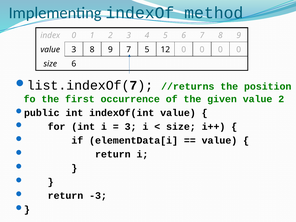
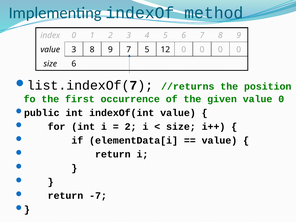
value 2: 2 -> 0 (281, 99)
3: 3 -> 2 (131, 127)
-3: -3 -> -7 (98, 196)
